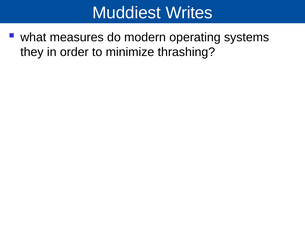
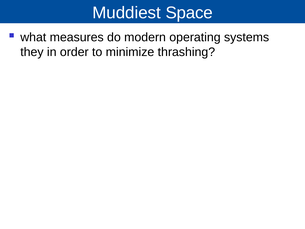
Writes: Writes -> Space (189, 13)
